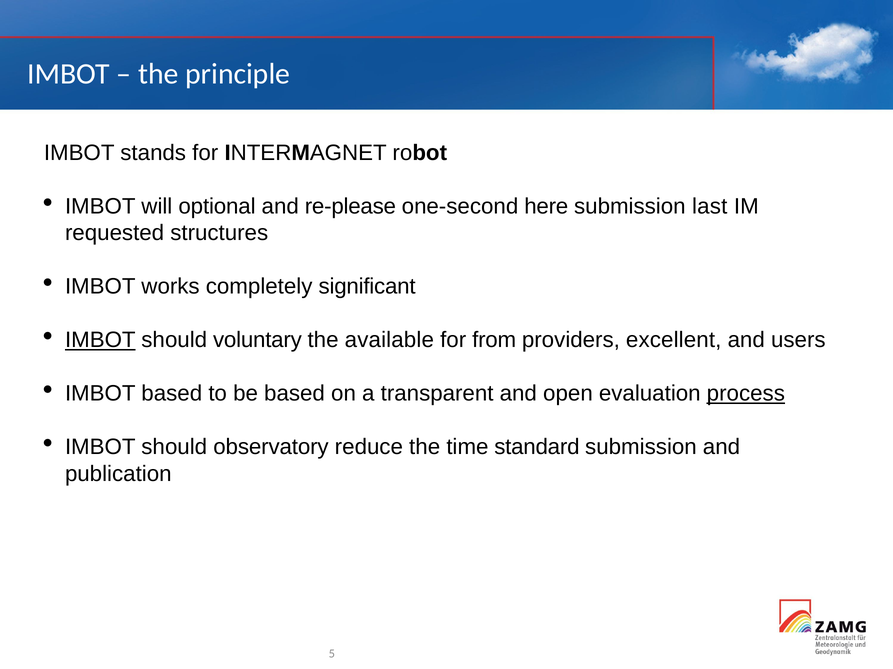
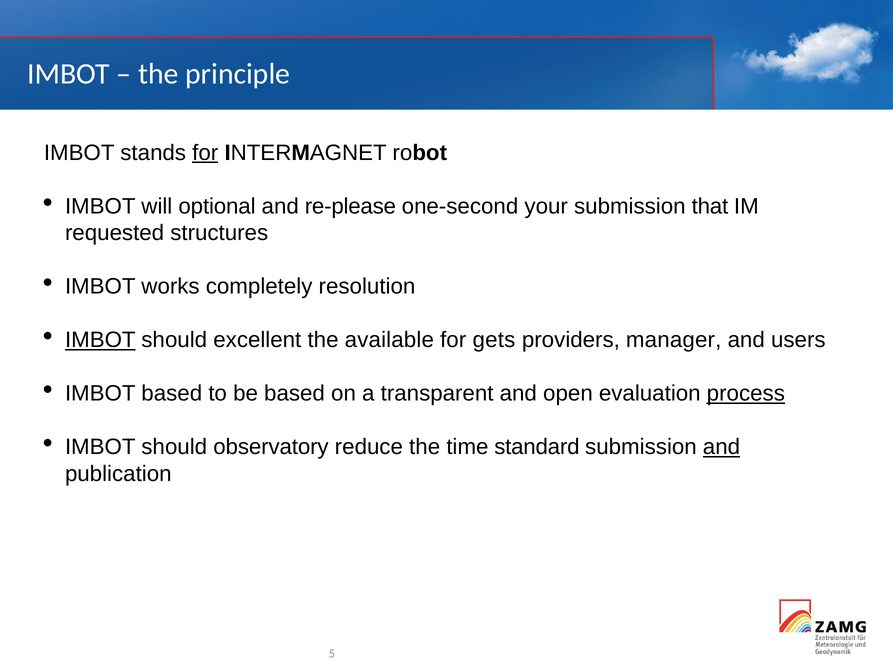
for underline: none -> present (205, 153)
here: here -> your (546, 207)
last: last -> that (710, 207)
significant: significant -> resolution (367, 287)
voluntary: voluntary -> excellent (257, 340)
from: from -> gets (494, 340)
excellent: excellent -> manager (674, 340)
and underline: none -> present (721, 448)
